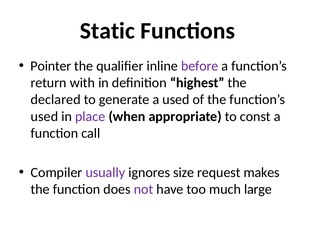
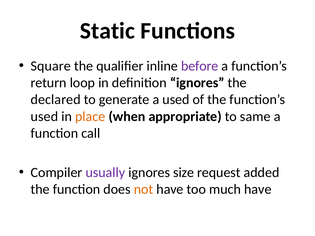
Pointer: Pointer -> Square (51, 66)
with: with -> loop (82, 83)
definition highest: highest -> ignores (197, 83)
place colour: purple -> orange (90, 117)
const: const -> same (255, 117)
makes: makes -> added (262, 173)
not colour: purple -> orange (144, 189)
much large: large -> have (258, 189)
